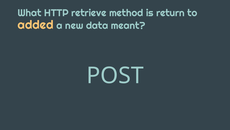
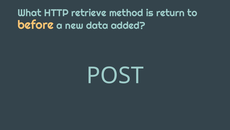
added: added -> before (36, 25)
meant: meant -> added (128, 25)
